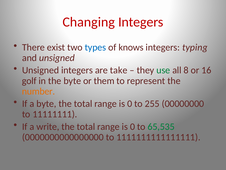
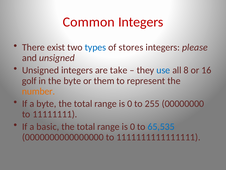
Changing: Changing -> Common (89, 22)
knows: knows -> stores (131, 47)
typing: typing -> please (195, 47)
use colour: green -> blue (163, 70)
write: write -> basic (48, 126)
65,535 colour: green -> blue (161, 126)
